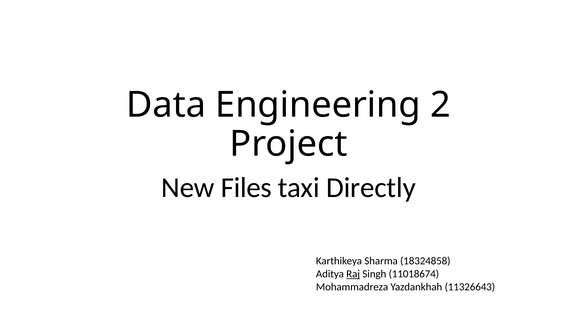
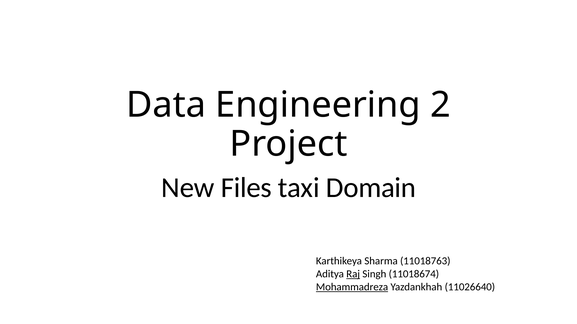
Directly: Directly -> Domain (371, 188)
18324858: 18324858 -> 11018763 (425, 261)
Mohammadreza underline: none -> present (352, 287)
11326643: 11326643 -> 11026640 (470, 287)
